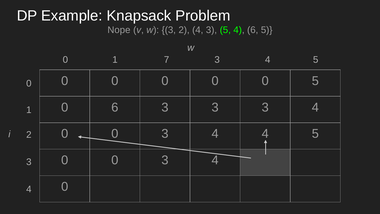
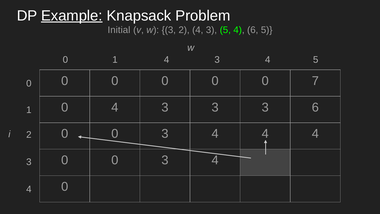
Example underline: none -> present (72, 16)
Nope: Nope -> Initial (119, 30)
1 7: 7 -> 4 (167, 60)
0 5: 5 -> 7 (315, 81)
0 6: 6 -> 4 (115, 107)
3 3 4: 4 -> 6 (315, 107)
4 4 5: 5 -> 4 (315, 134)
